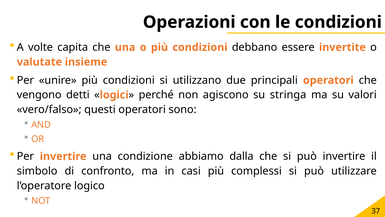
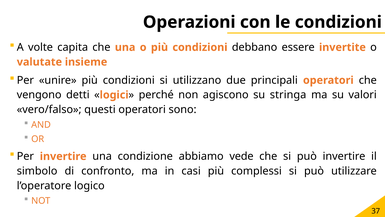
dalla: dalla -> vede (241, 156)
